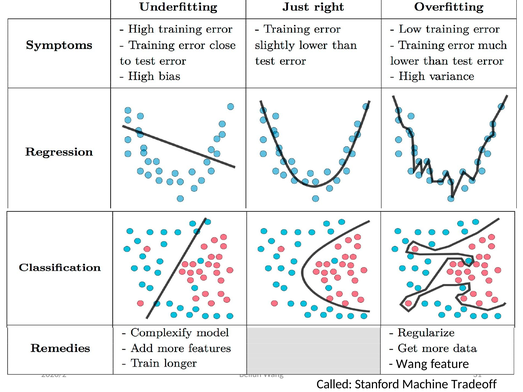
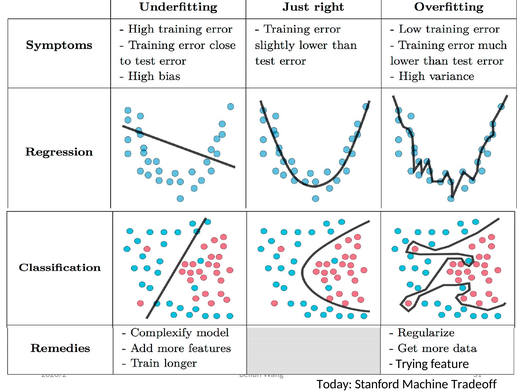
Wang: Wang -> Trying (412, 364)
Called: Called -> Today (334, 384)
